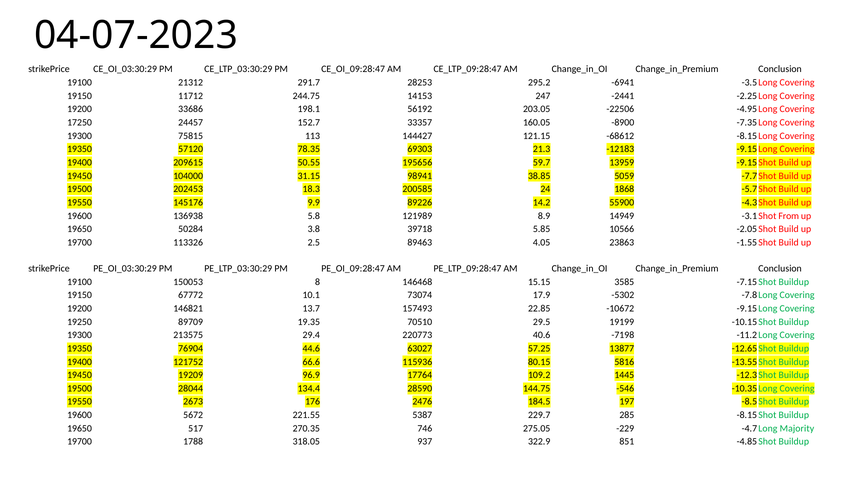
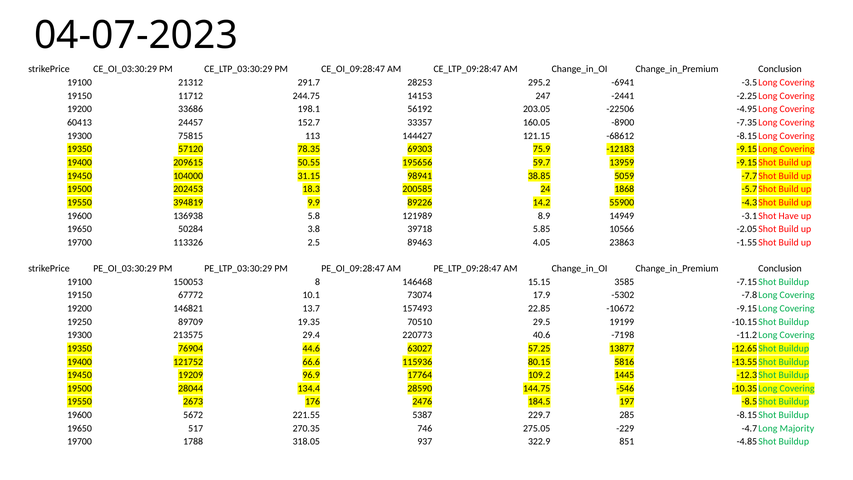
17250: 17250 -> 60413 (80, 122)
21.3: 21.3 -> 75.9 (542, 149)
145176: 145176 -> 394819 (188, 202)
From: From -> Have (789, 216)
